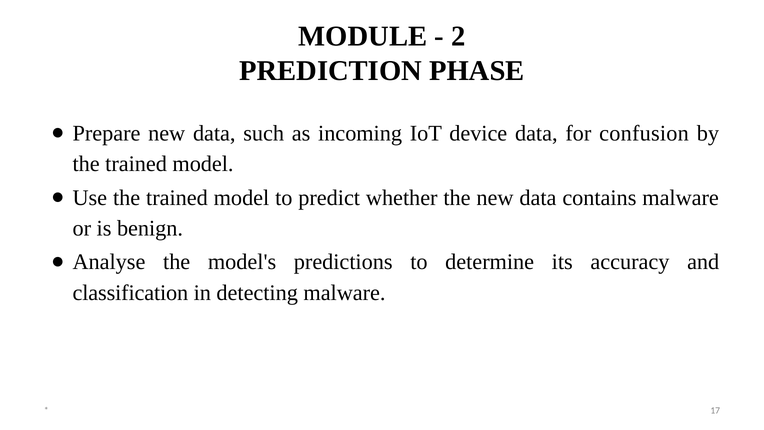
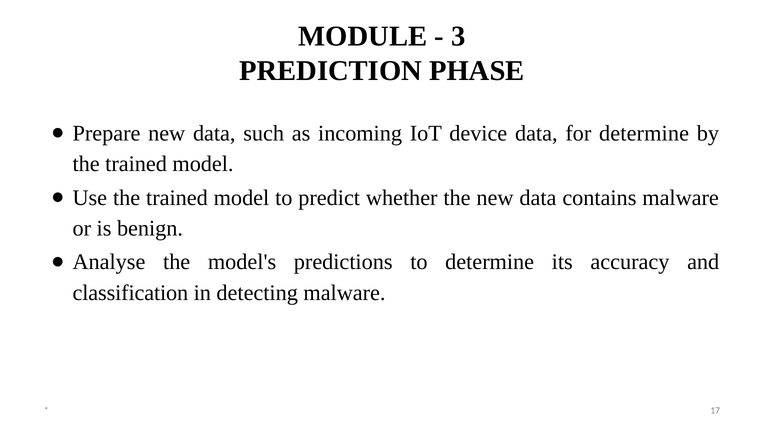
2: 2 -> 3 (458, 36)
for confusion: confusion -> determine (644, 133)
